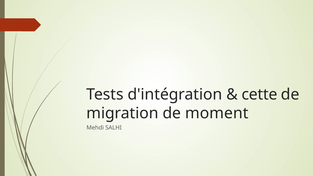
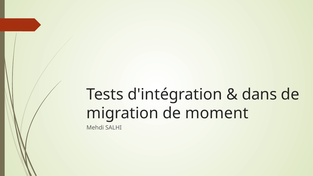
cette: cette -> dans (259, 94)
